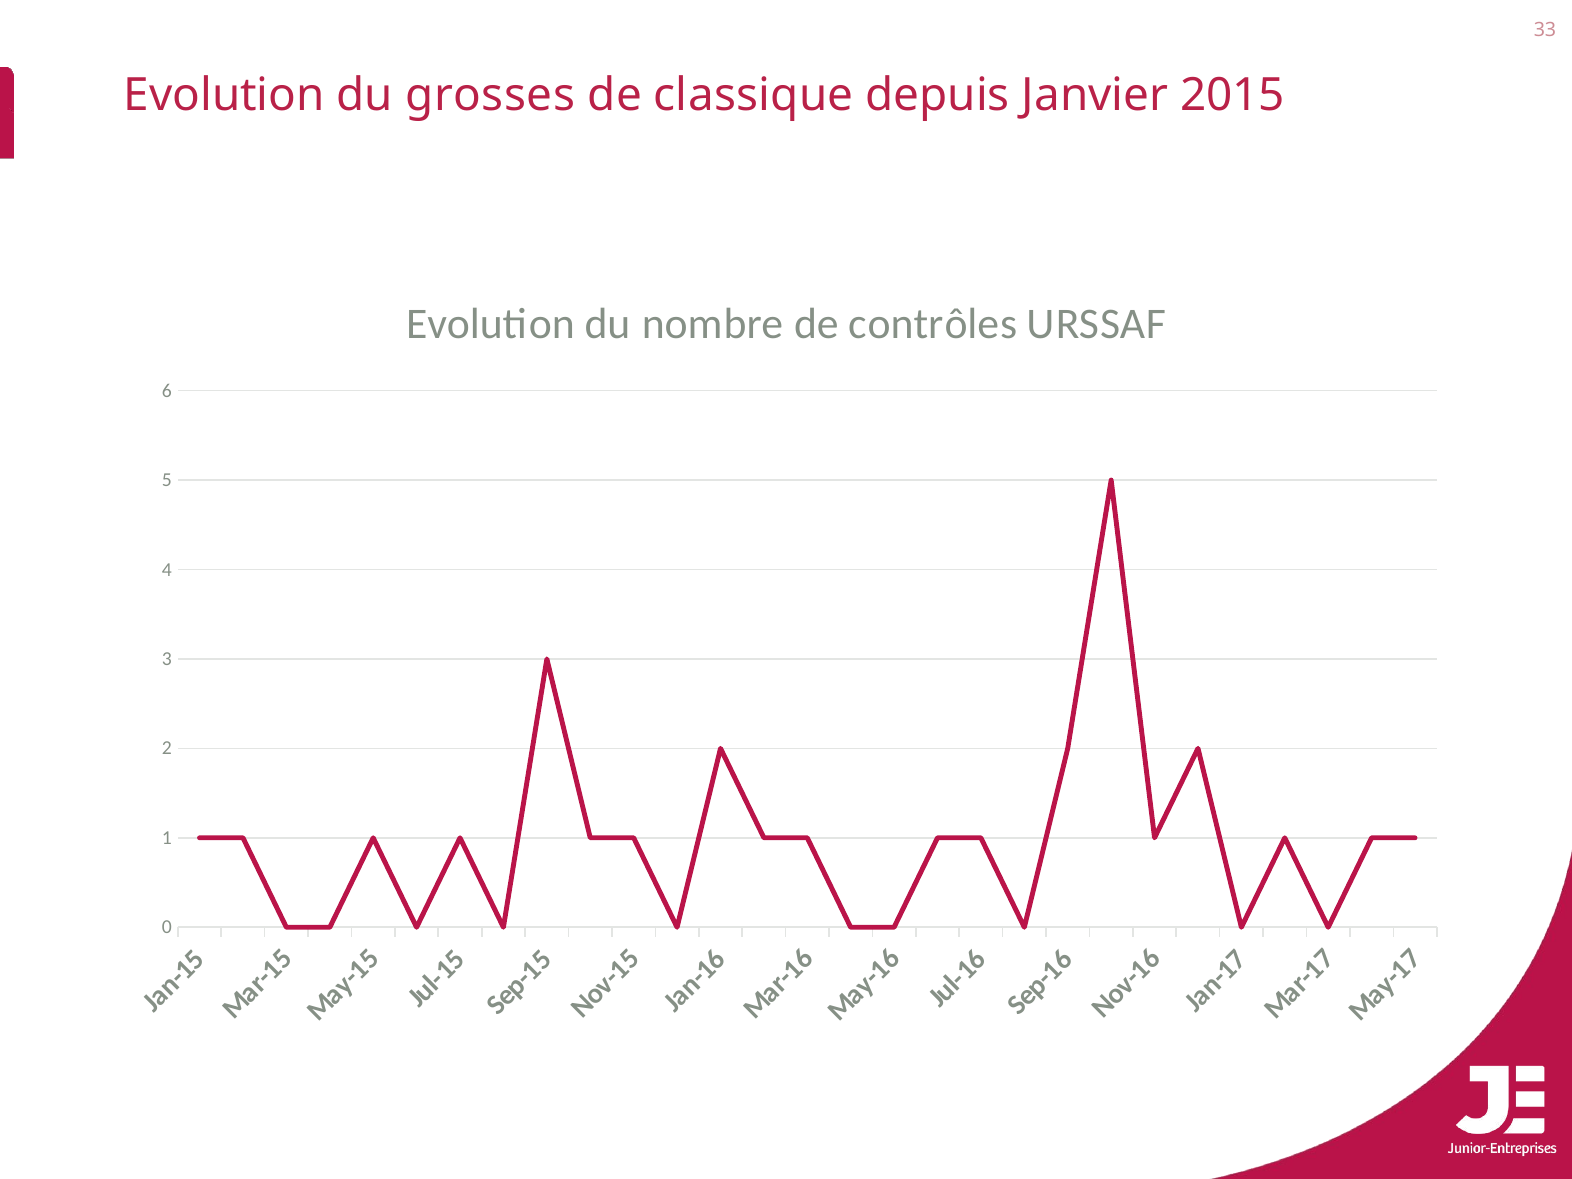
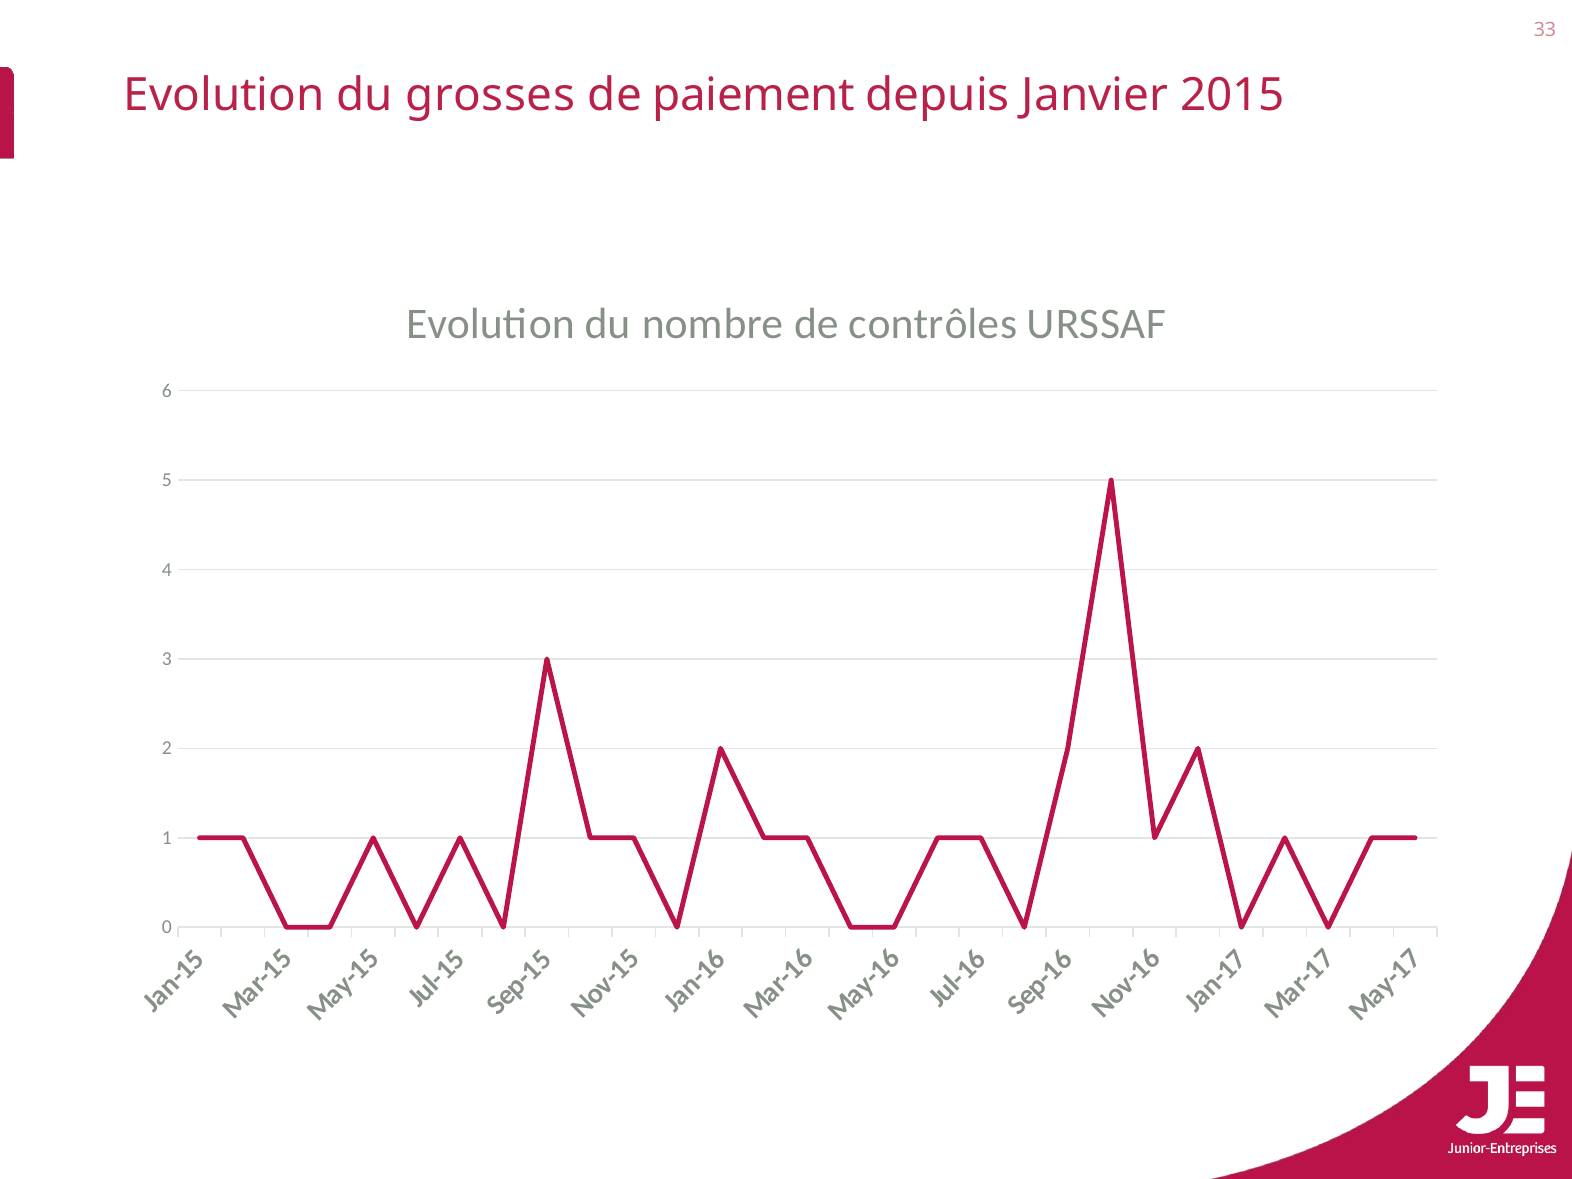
classique: classique -> paiement (754, 95)
